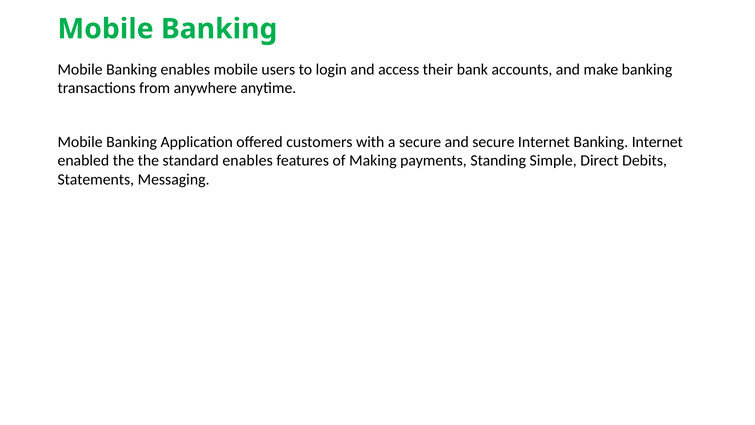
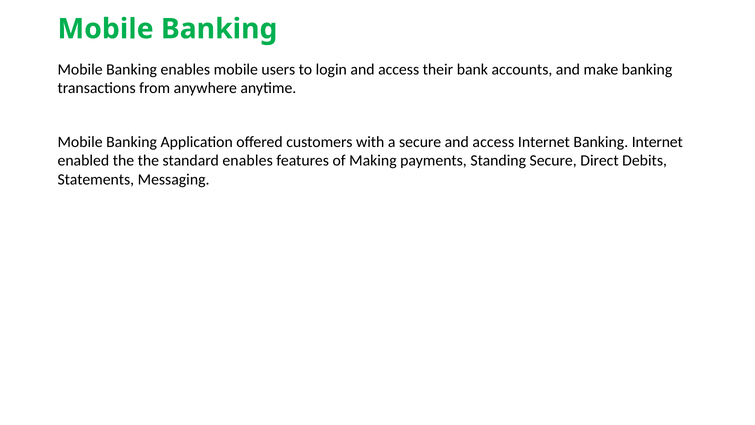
secure and secure: secure -> access (493, 142)
Standing Simple: Simple -> Secure (553, 161)
